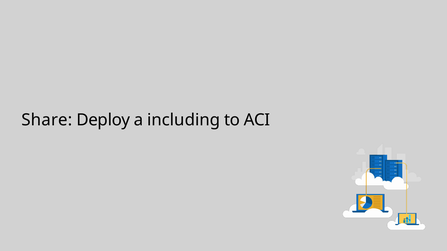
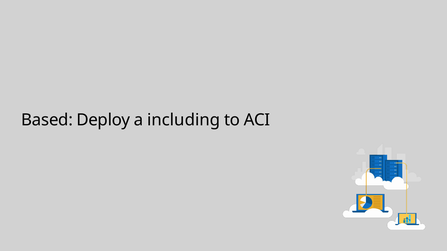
Share: Share -> Based (47, 120)
